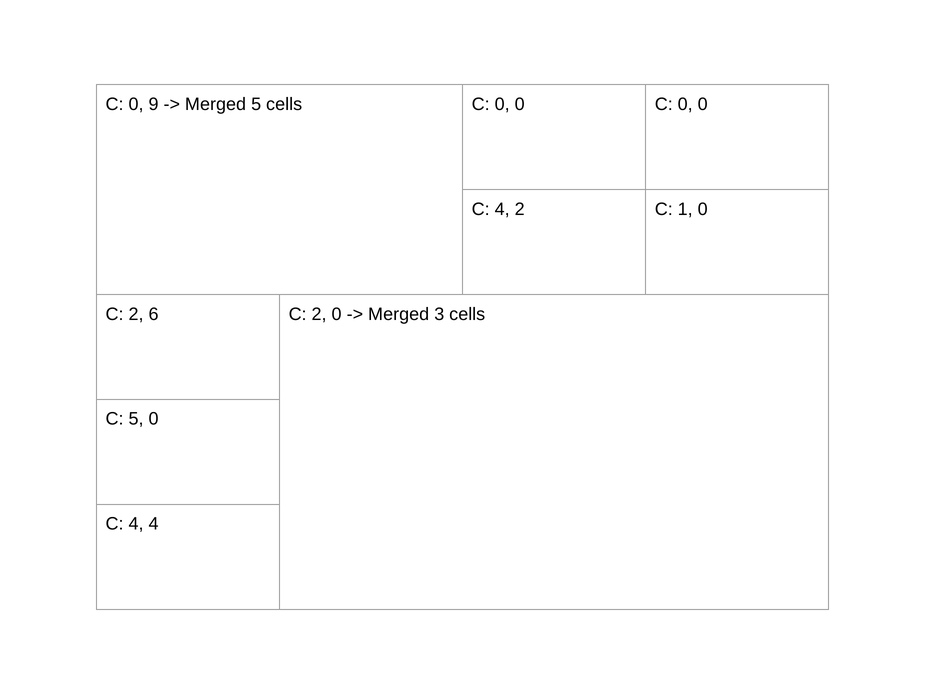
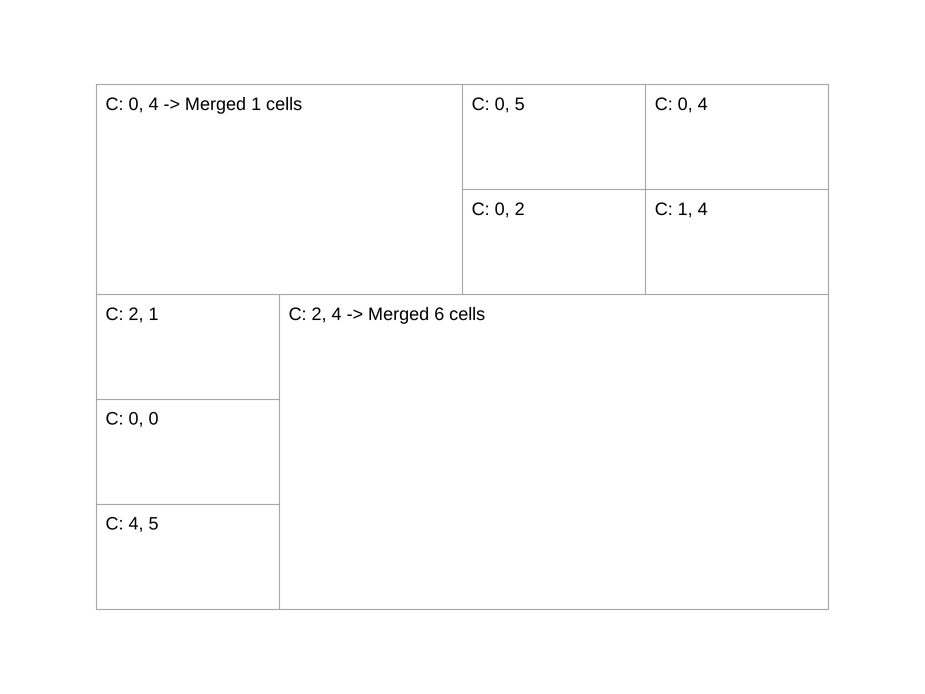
9: 9 -> 4 (154, 104)
Merged 5: 5 -> 1 (256, 104)
cells C 0 0: 0 -> 5 (520, 104)
0: 0 -> 4 (703, 104)
4: 4 -> 0 (502, 209)
1 0: 0 -> 4 (703, 209)
2 6: 6 -> 1 (154, 314)
2 0: 0 -> 4 (337, 314)
3: 3 -> 6 (439, 314)
5: 5 -> 0 (136, 419)
4 4: 4 -> 5 (154, 524)
